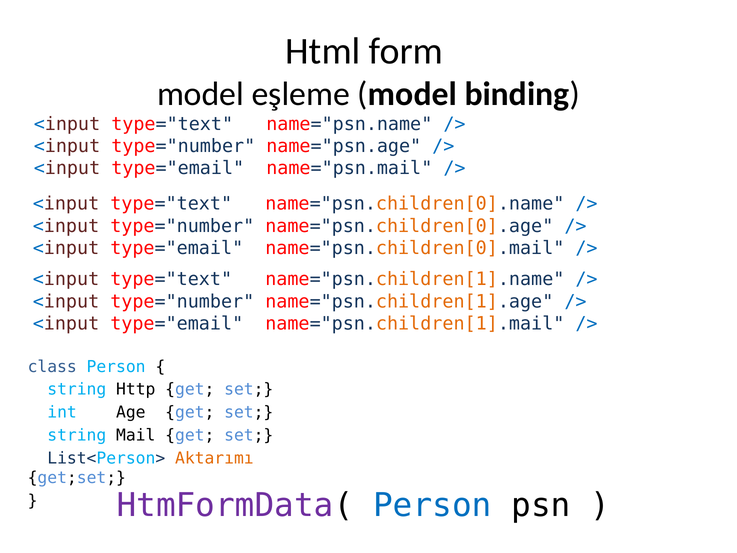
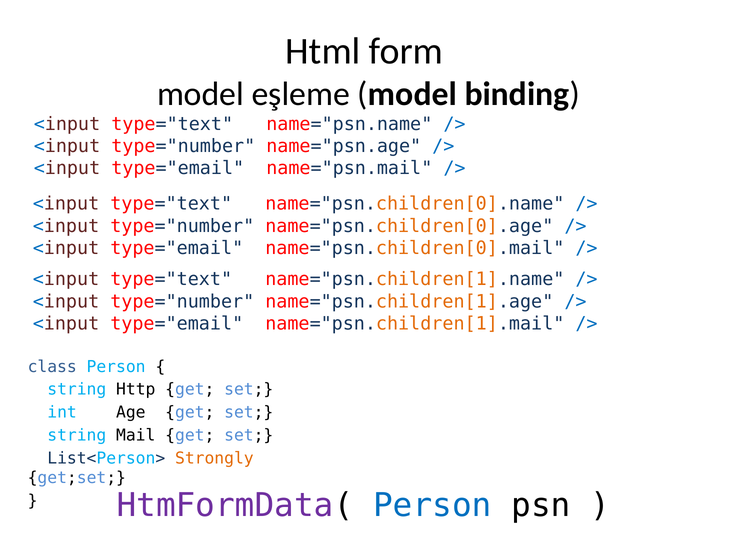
Aktarımı: Aktarımı -> Strongly (214, 458)
